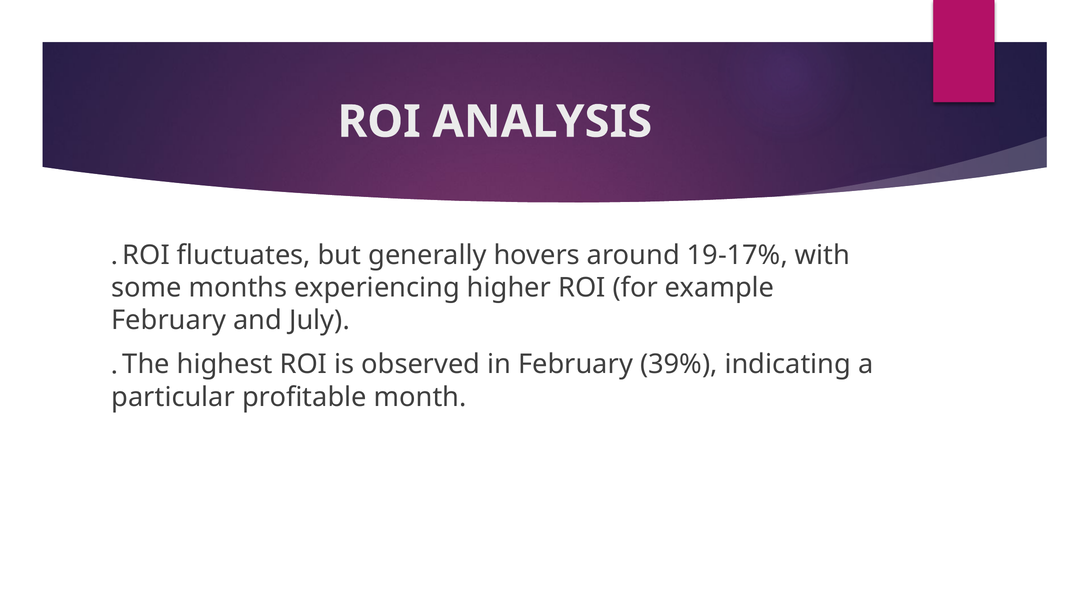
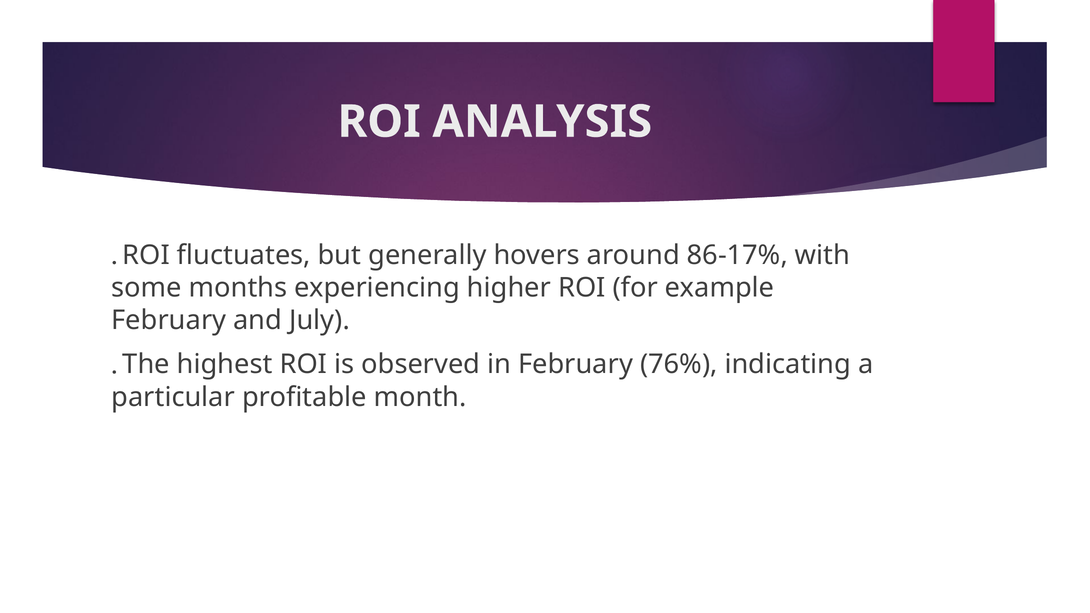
19-17%: 19-17% -> 86-17% (737, 255)
39%: 39% -> 76% (679, 365)
